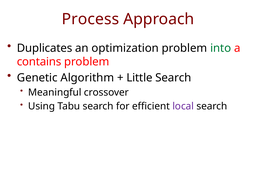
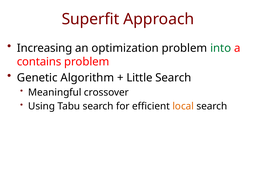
Process: Process -> Superfit (91, 19)
Duplicates: Duplicates -> Increasing (45, 48)
local colour: purple -> orange (183, 106)
